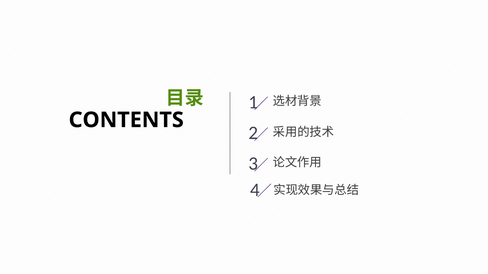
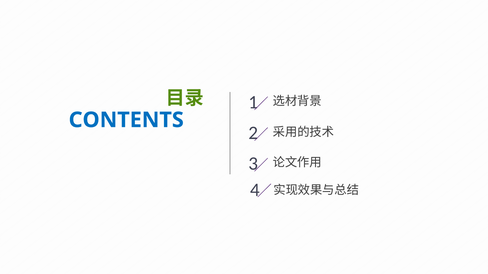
CONTENTS colour: black -> blue (126, 120)
